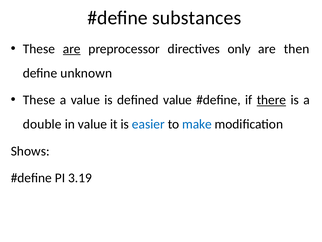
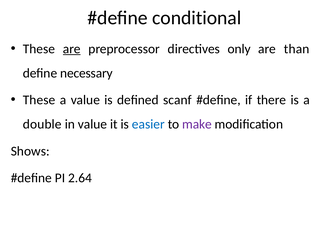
substances: substances -> conditional (197, 18)
then: then -> than (297, 49)
unknown: unknown -> necessary (86, 73)
defined value: value -> scanf (177, 100)
there underline: present -> none (271, 100)
make colour: blue -> purple (197, 124)
3.19: 3.19 -> 2.64 (80, 178)
